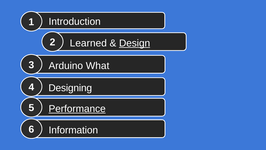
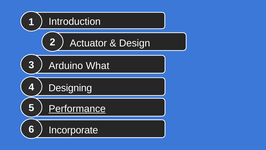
Learned: Learned -> Actuator (88, 43)
Design underline: present -> none (135, 43)
Information: Information -> Incorporate (73, 130)
